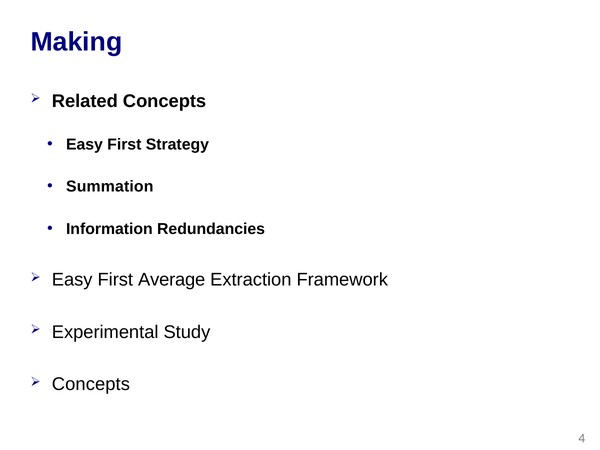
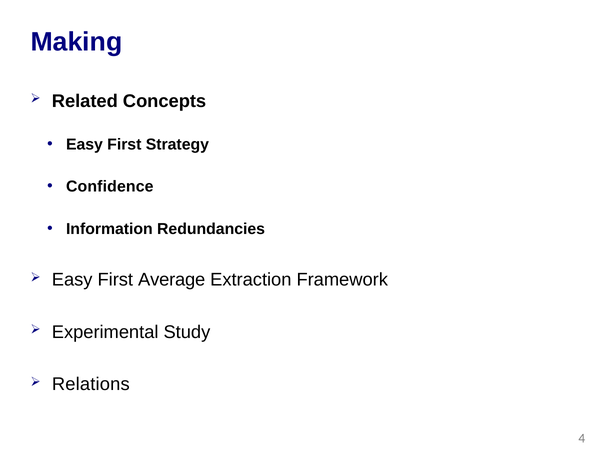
Summation: Summation -> Confidence (110, 187)
Concepts: Concepts -> Relations (91, 384)
